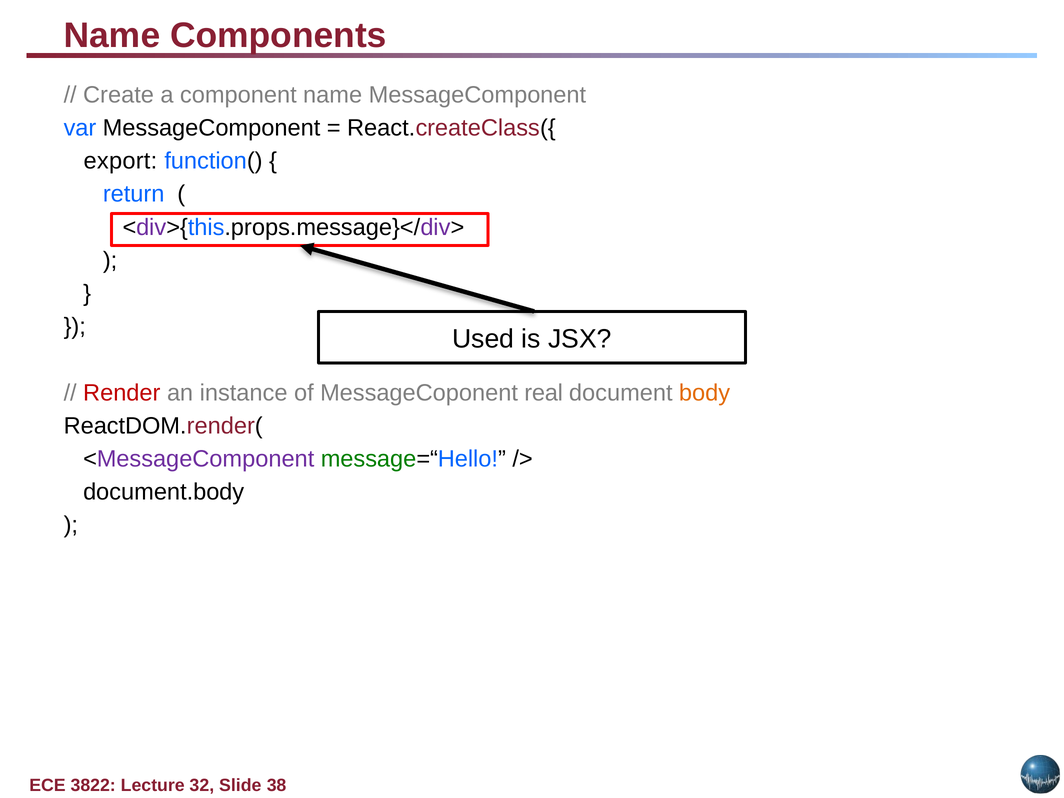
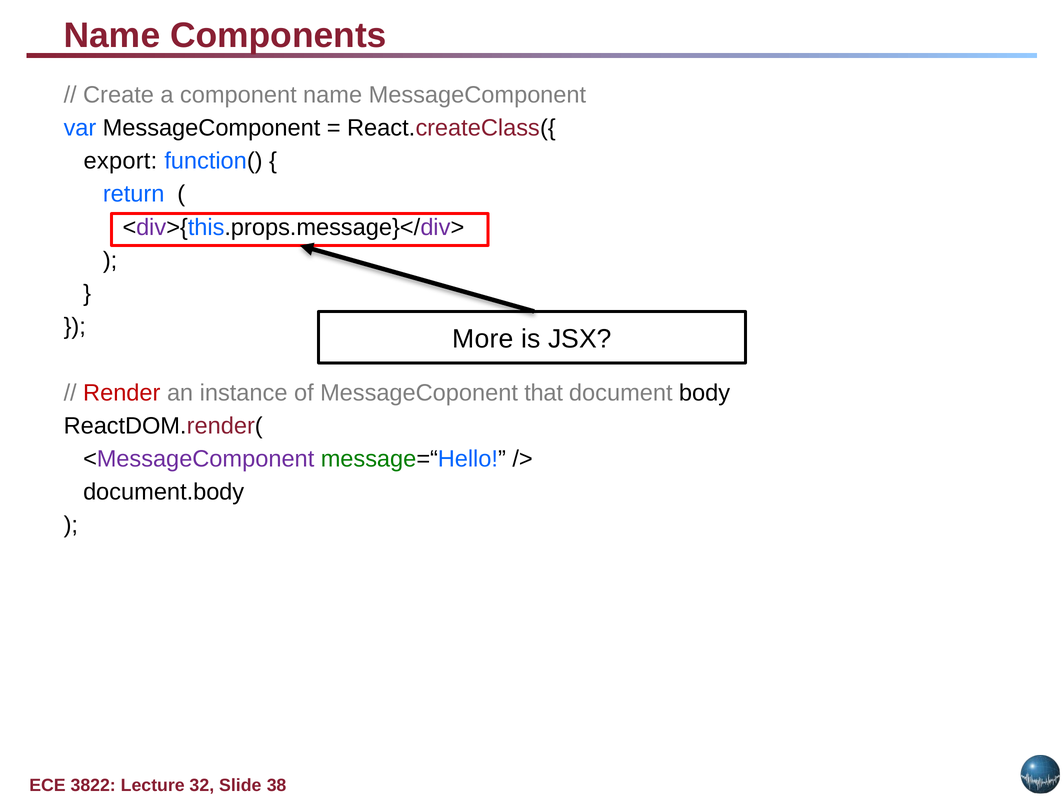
Used: Used -> More (483, 339)
real: real -> that (544, 393)
body colour: orange -> black (705, 393)
